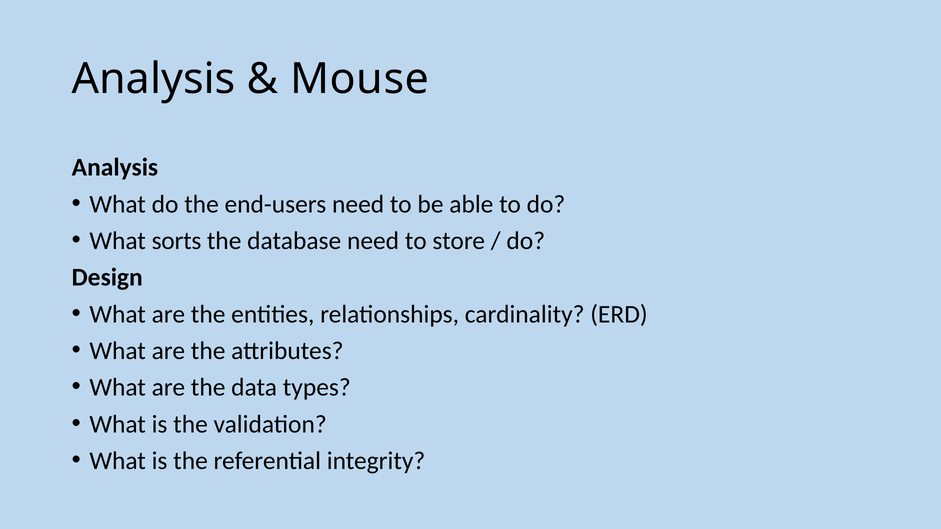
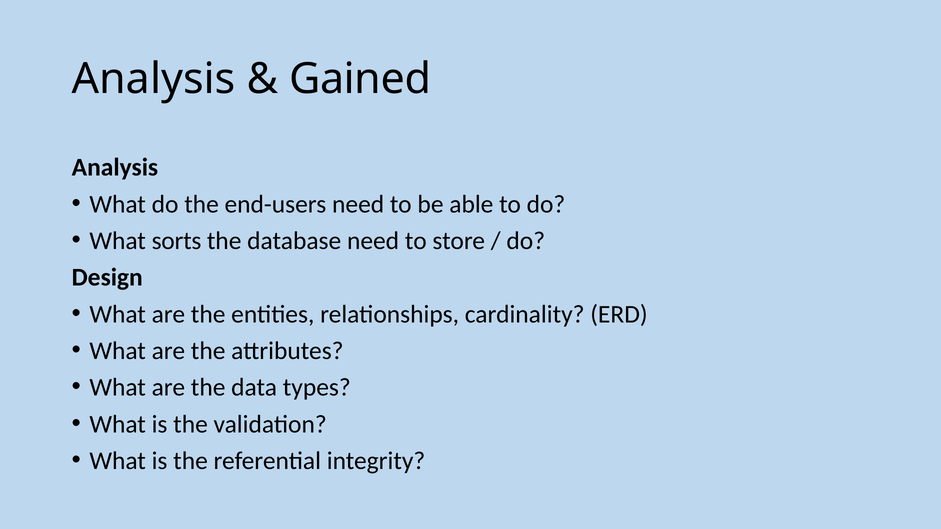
Mouse: Mouse -> Gained (360, 79)
